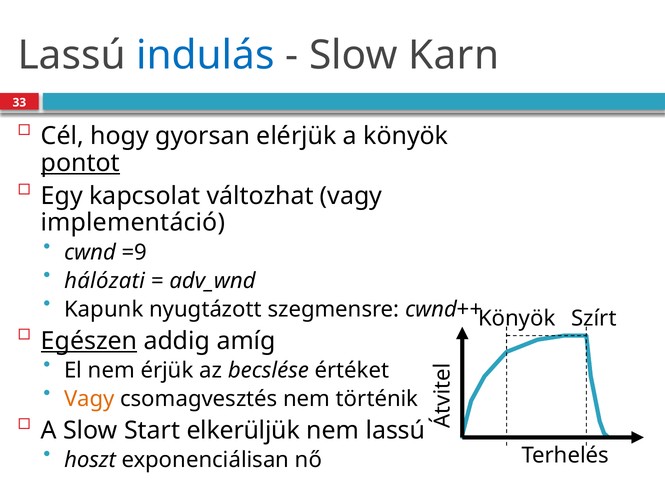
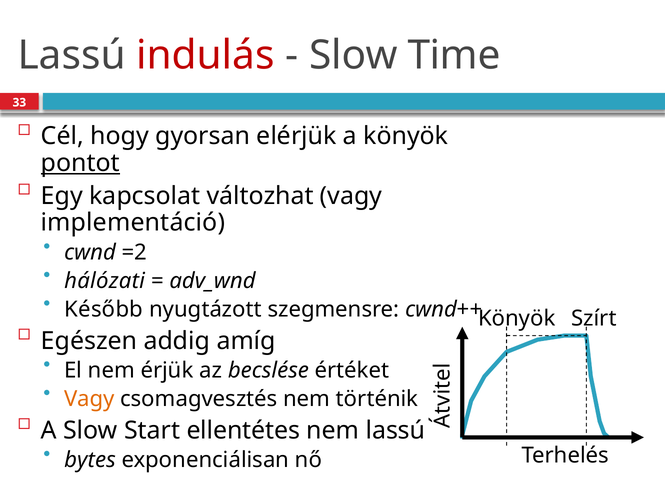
indulás colour: blue -> red (205, 55)
Karn: Karn -> Time (454, 55)
=9: =9 -> =2 (134, 253)
Kapunk: Kapunk -> Később (104, 310)
Egészen underline: present -> none (89, 341)
elkerüljük: elkerüljük -> ellentétes (243, 431)
hoszt: hoszt -> bytes (90, 461)
